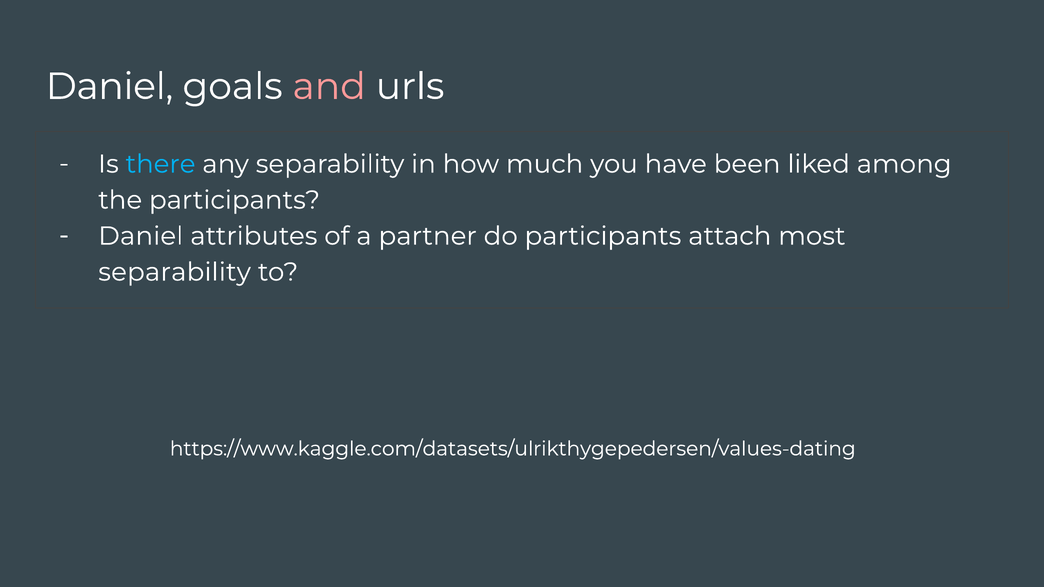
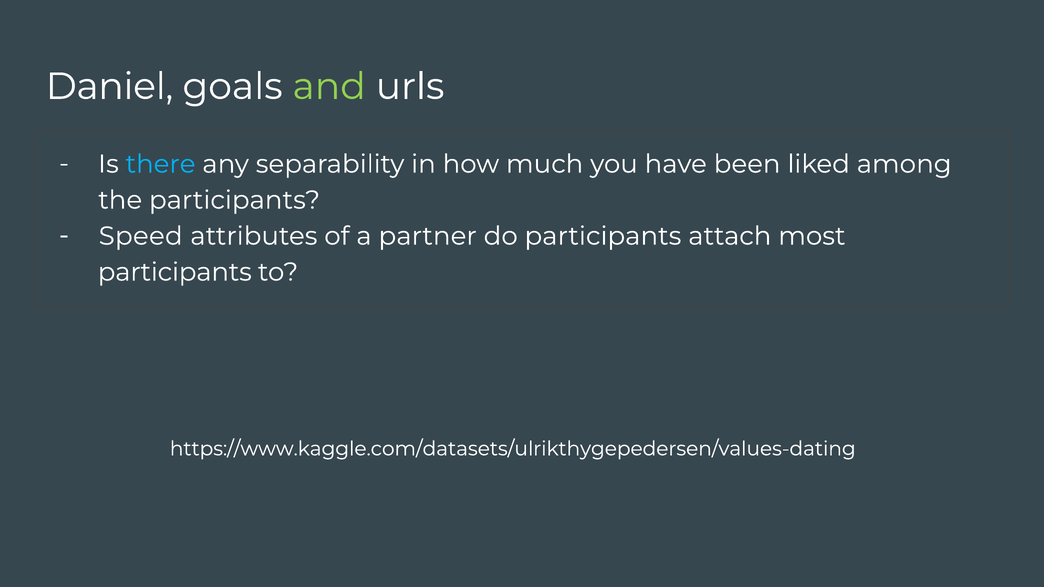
and colour: pink -> light green (329, 86)
Daniel: Daniel -> Speed (141, 236)
separability: separability -> participants (175, 272)
